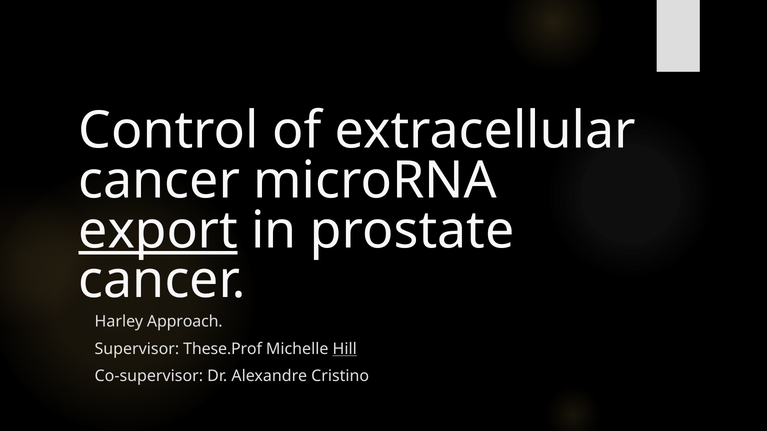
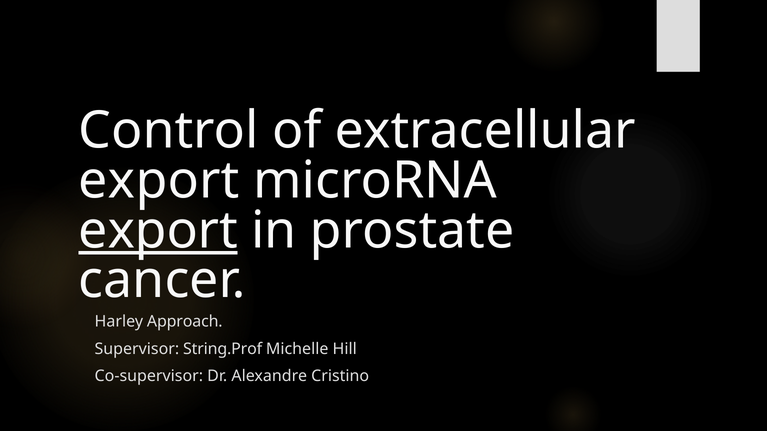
cancer: cancer -> export (159, 181)
These.Prof: These.Prof -> String.Prof (223, 349)
Hill underline: present -> none (345, 349)
